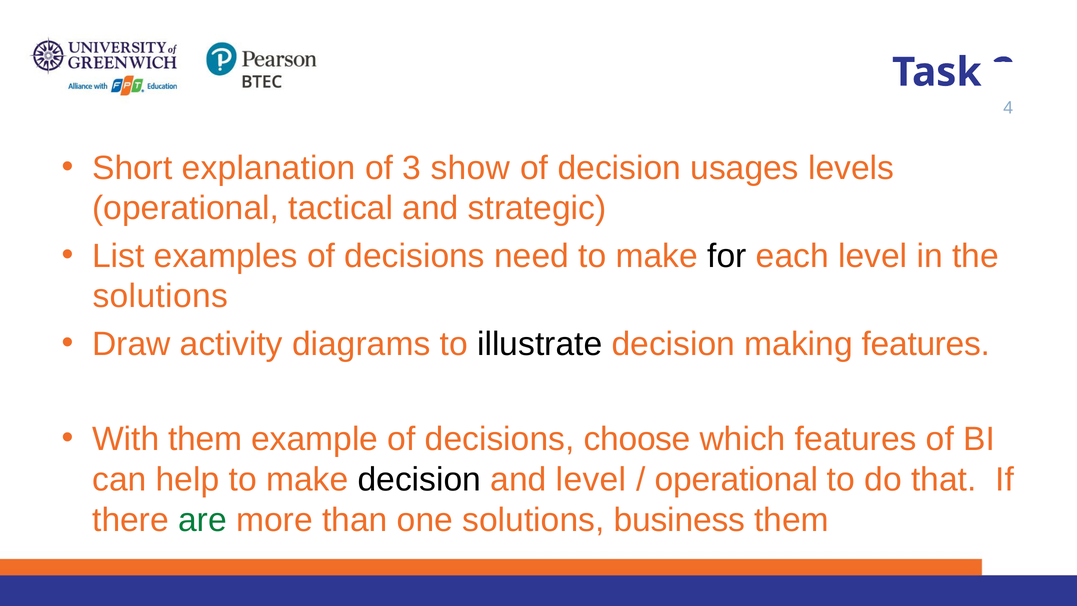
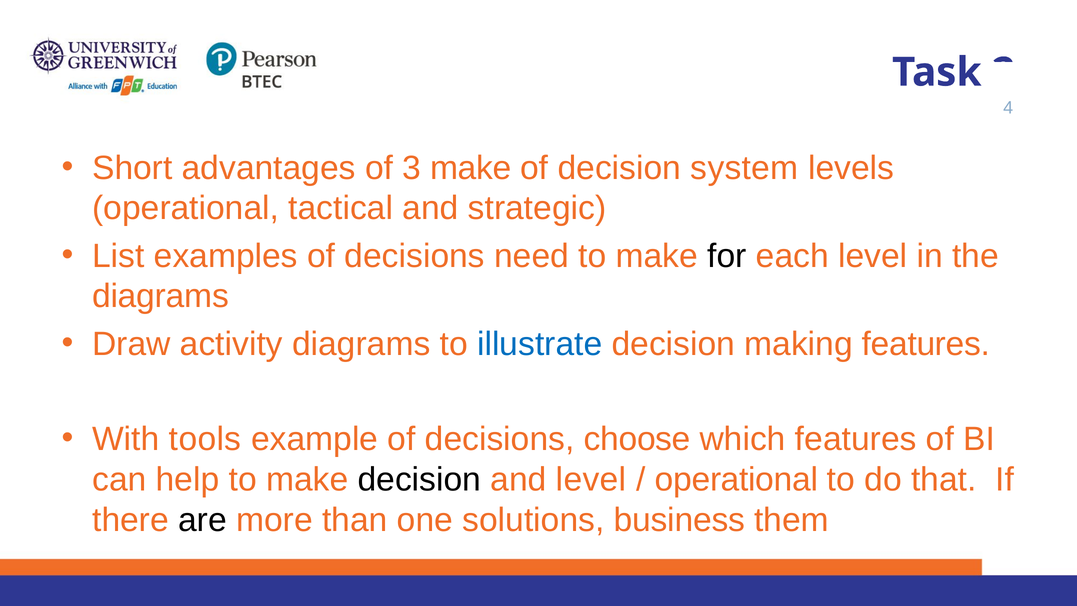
explanation: explanation -> advantages (269, 168)
3 show: show -> make (471, 168)
usages: usages -> system (744, 168)
solutions: solutions -> diagrams (161, 296)
illustrate colour: black -> blue (540, 344)
With them: them -> tools (205, 439)
are colour: green -> black (202, 520)
